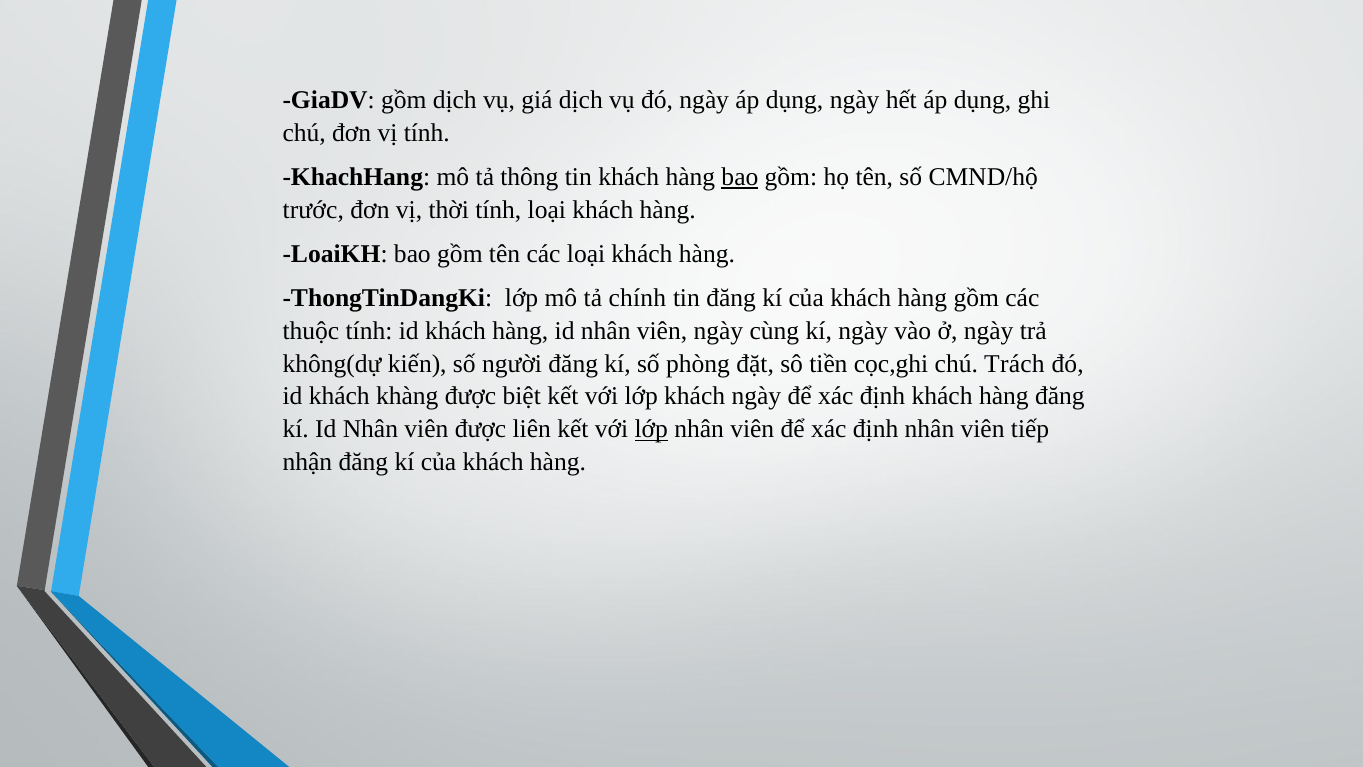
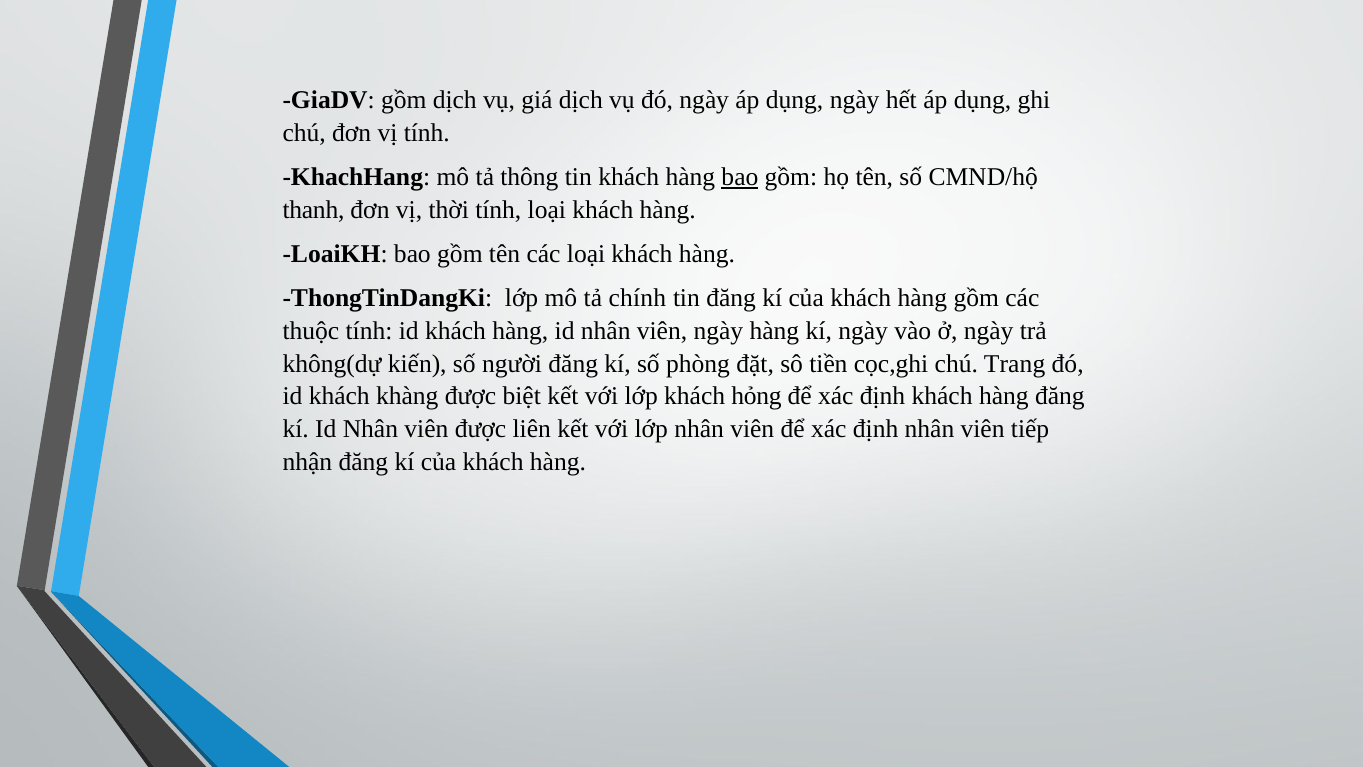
trước: trước -> thanh (313, 210)
ngày cùng: cùng -> hàng (774, 331)
Trách: Trách -> Trang (1015, 364)
khách ngày: ngày -> hỏng (757, 396)
lớp underline: present -> none (651, 429)
